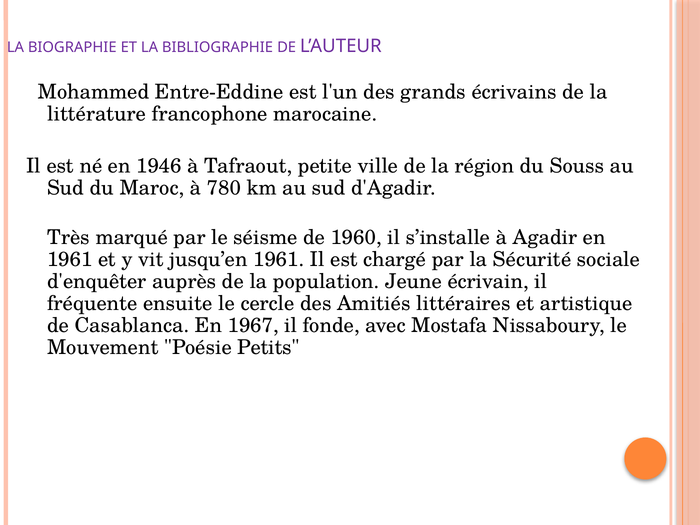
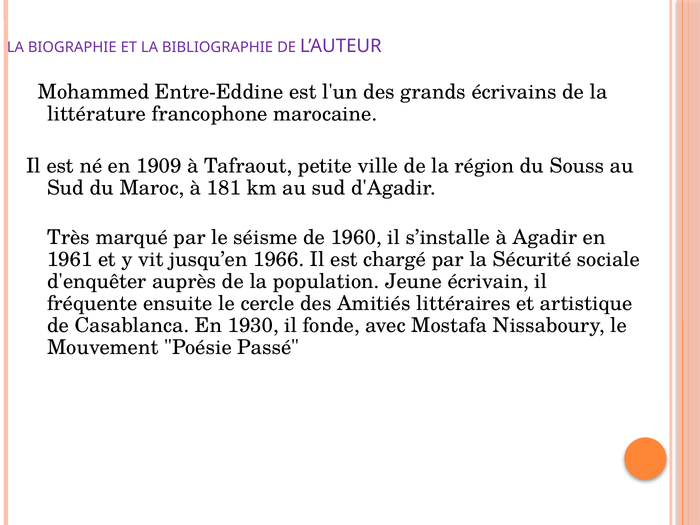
1946: 1946 -> 1909 (159, 166)
780: 780 -> 181 (224, 188)
jusqu’en 1961: 1961 -> 1966 (279, 259)
1967: 1967 -> 1930 (253, 326)
Petits: Petits -> Passé (268, 348)
